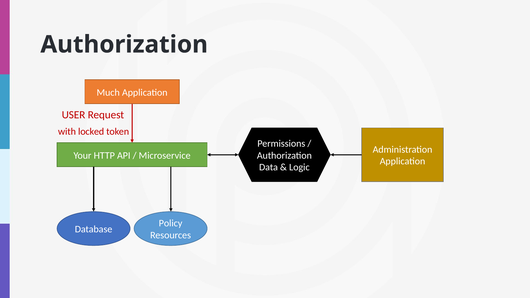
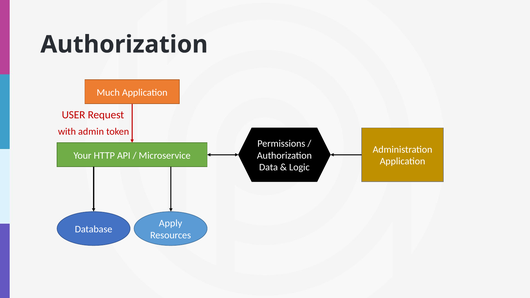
locked: locked -> admin (91, 132)
Policy: Policy -> Apply (171, 223)
